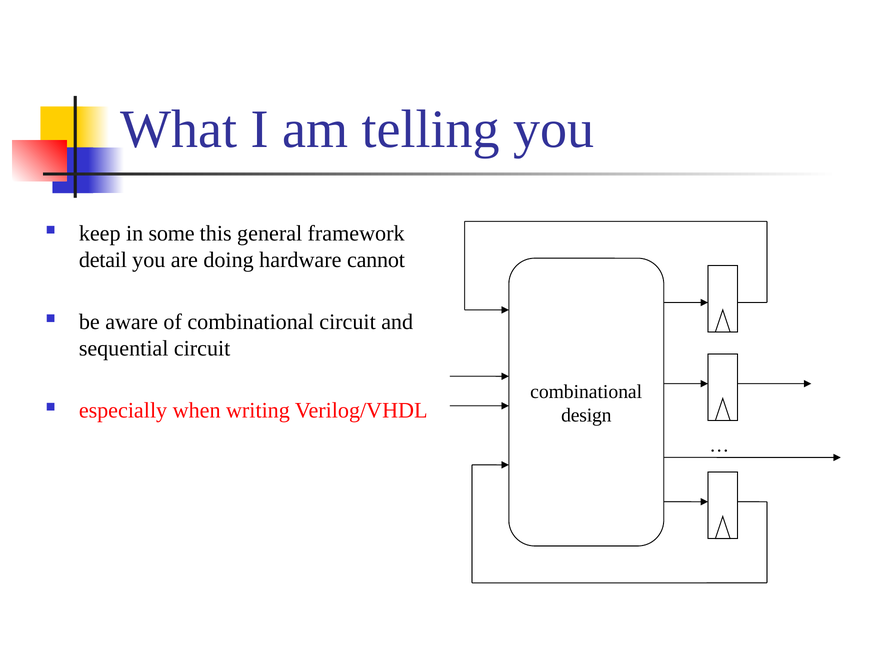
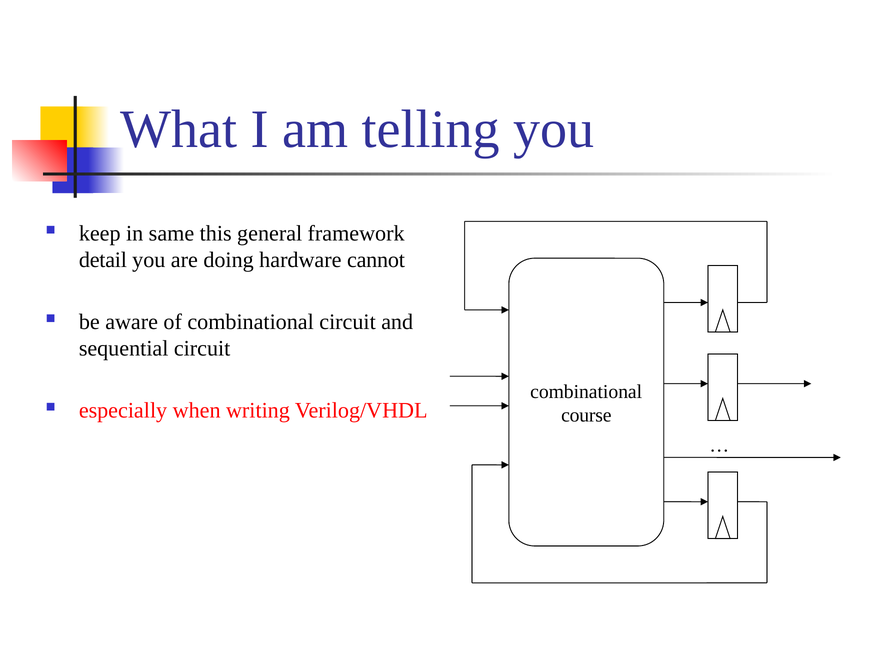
some: some -> same (171, 233)
design: design -> course (586, 415)
